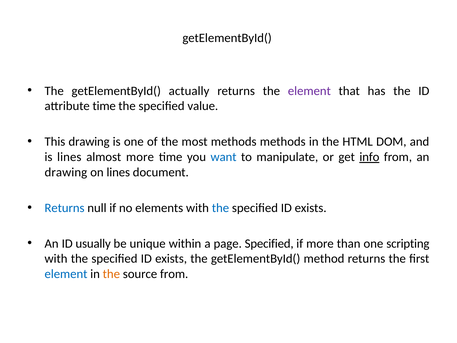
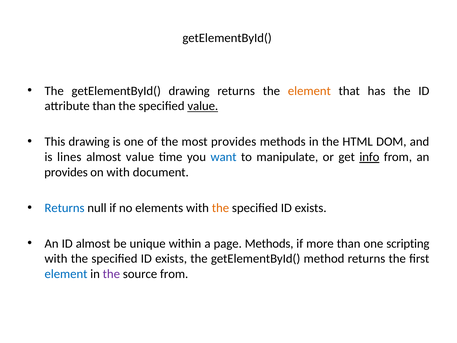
getElementById( actually: actually -> drawing (189, 91)
element colour: purple -> orange (309, 91)
attribute time: time -> than (104, 106)
value underline: none -> present (203, 106)
most methods: methods -> provides (234, 142)
almost more: more -> value (140, 157)
drawing: drawing -> provides (66, 172)
on lines: lines -> with (118, 172)
the colour: blue -> orange (220, 208)
ID usually: usually -> almost (93, 243)
page Specified: Specified -> Methods (269, 243)
the colour: orange -> purple (111, 274)
